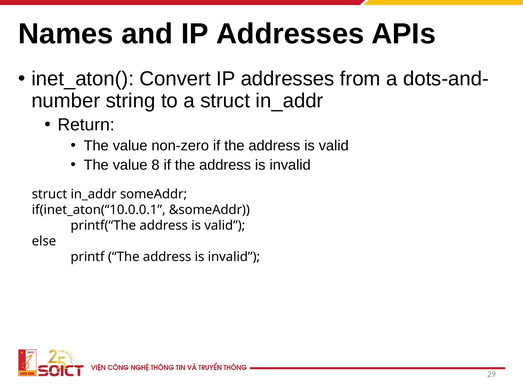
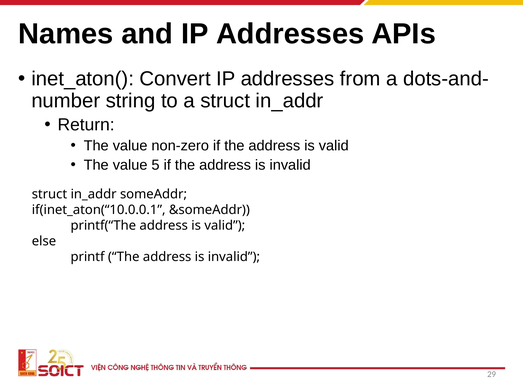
8: 8 -> 5 (156, 165)
